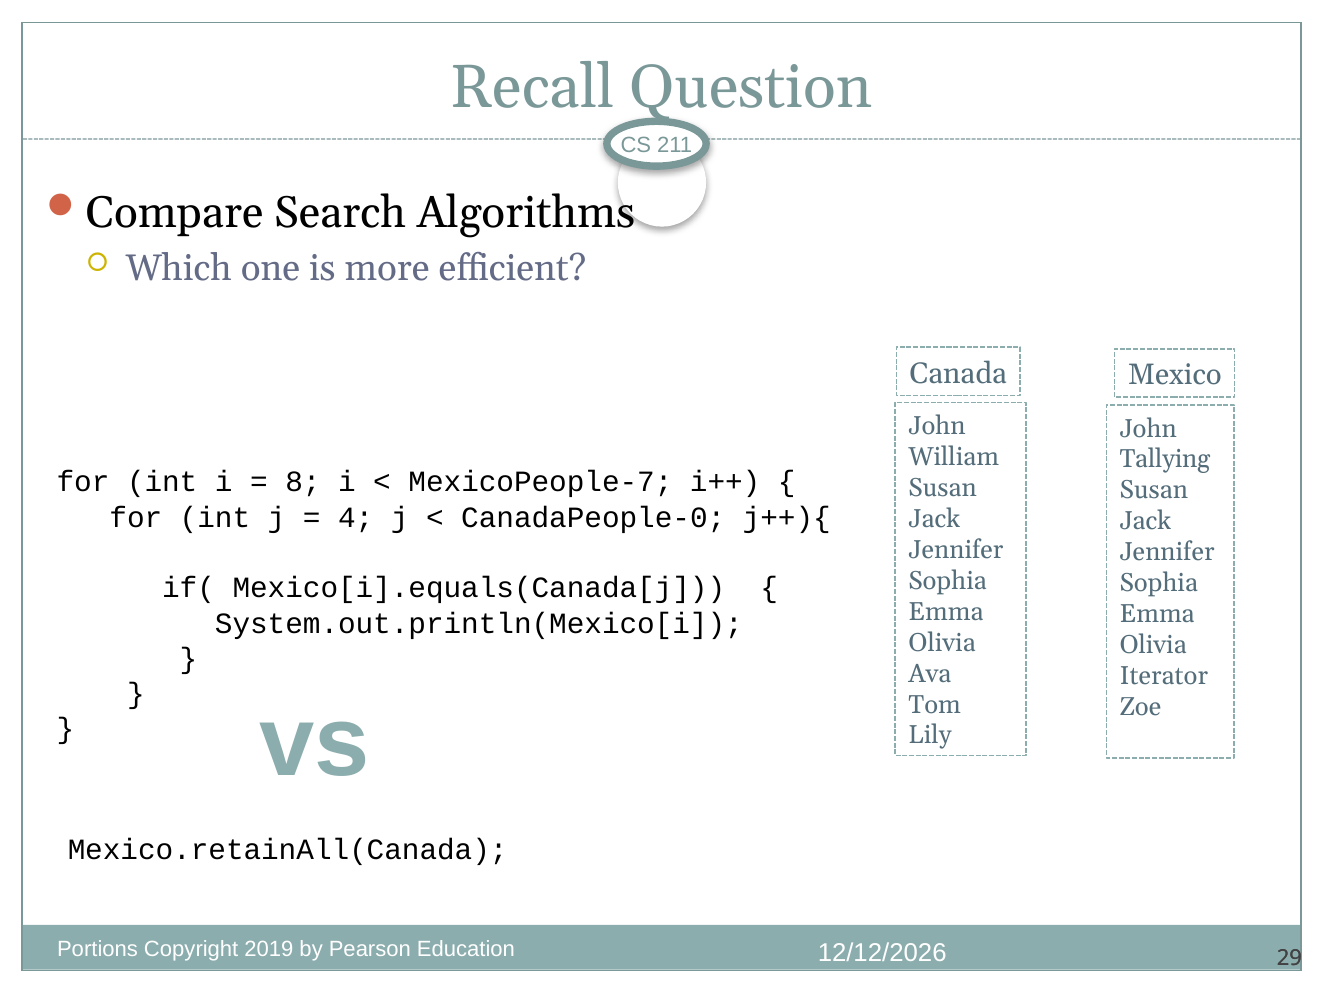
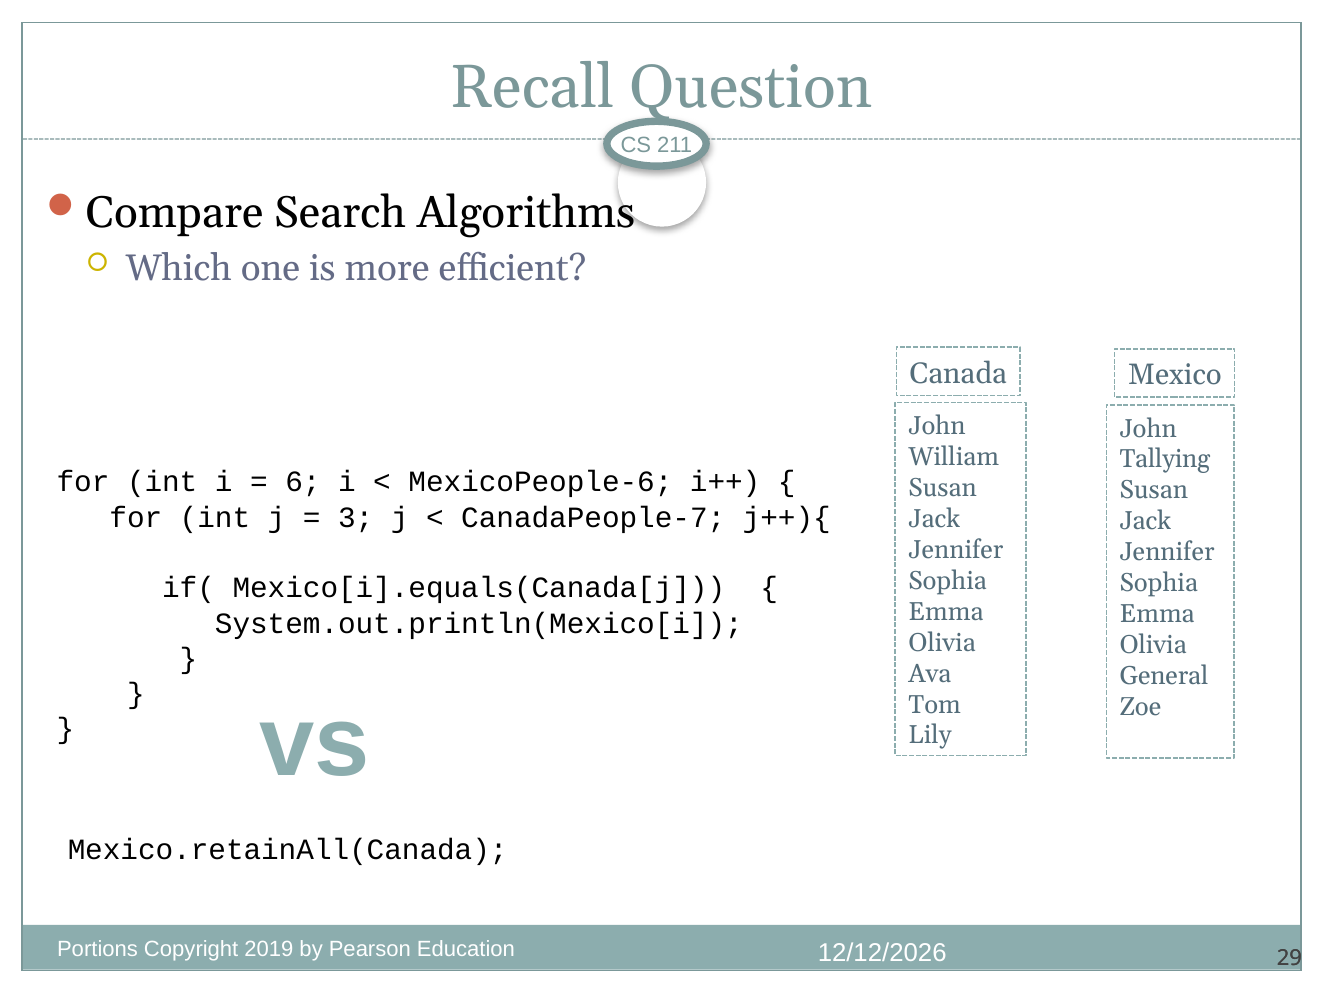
8: 8 -> 6 (303, 482)
MexicoPeople-7: MexicoPeople-7 -> MexicoPeople-6 (540, 482)
4: 4 -> 3 (356, 518)
CanadaPeople-0: CanadaPeople-0 -> CanadaPeople-7 (593, 518)
Iterator: Iterator -> General (1164, 676)
